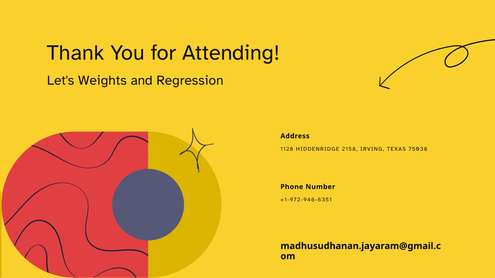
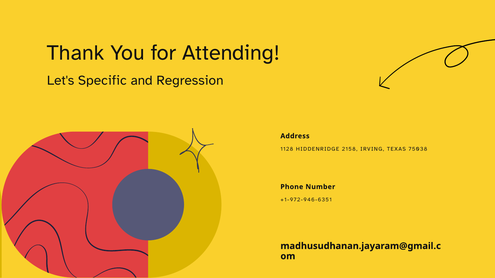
Weights: Weights -> Specific (102, 80)
